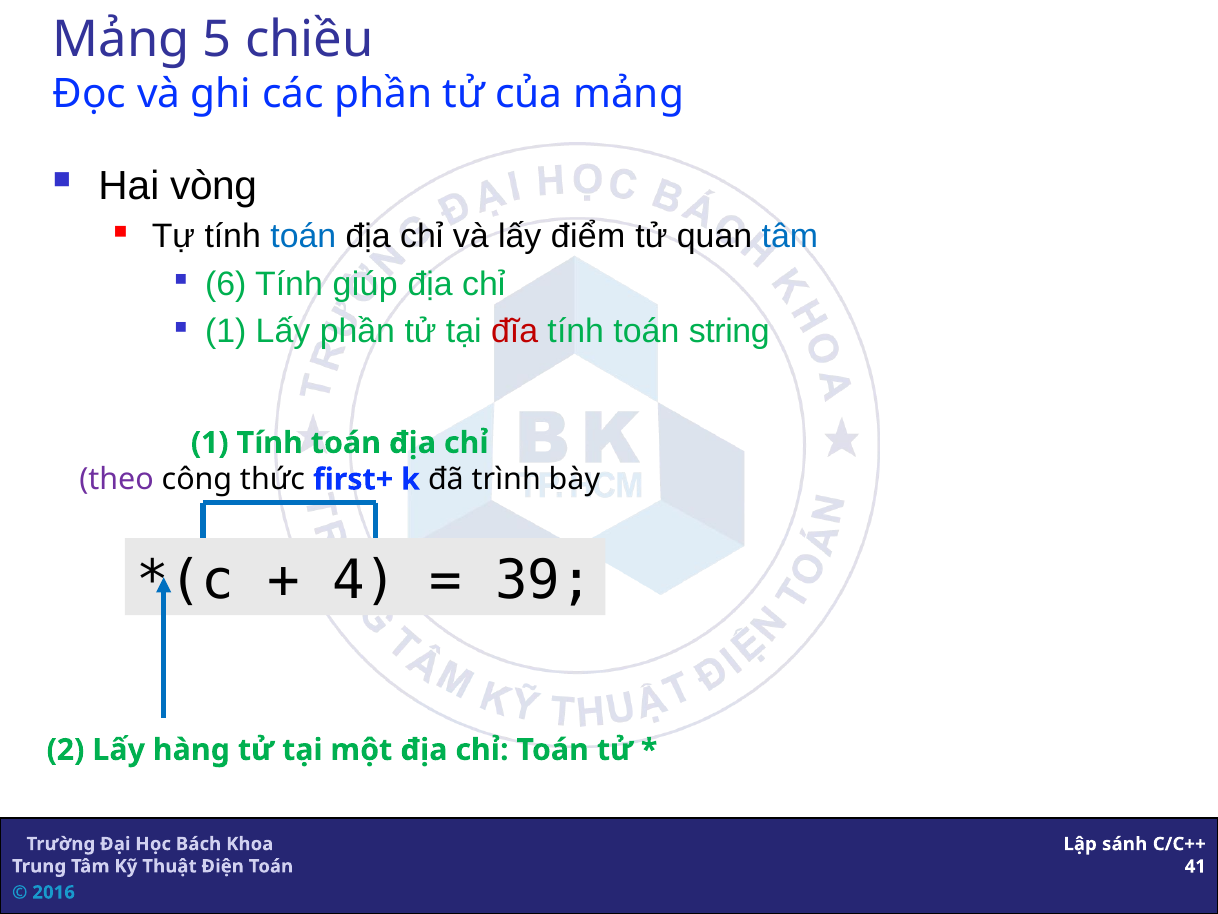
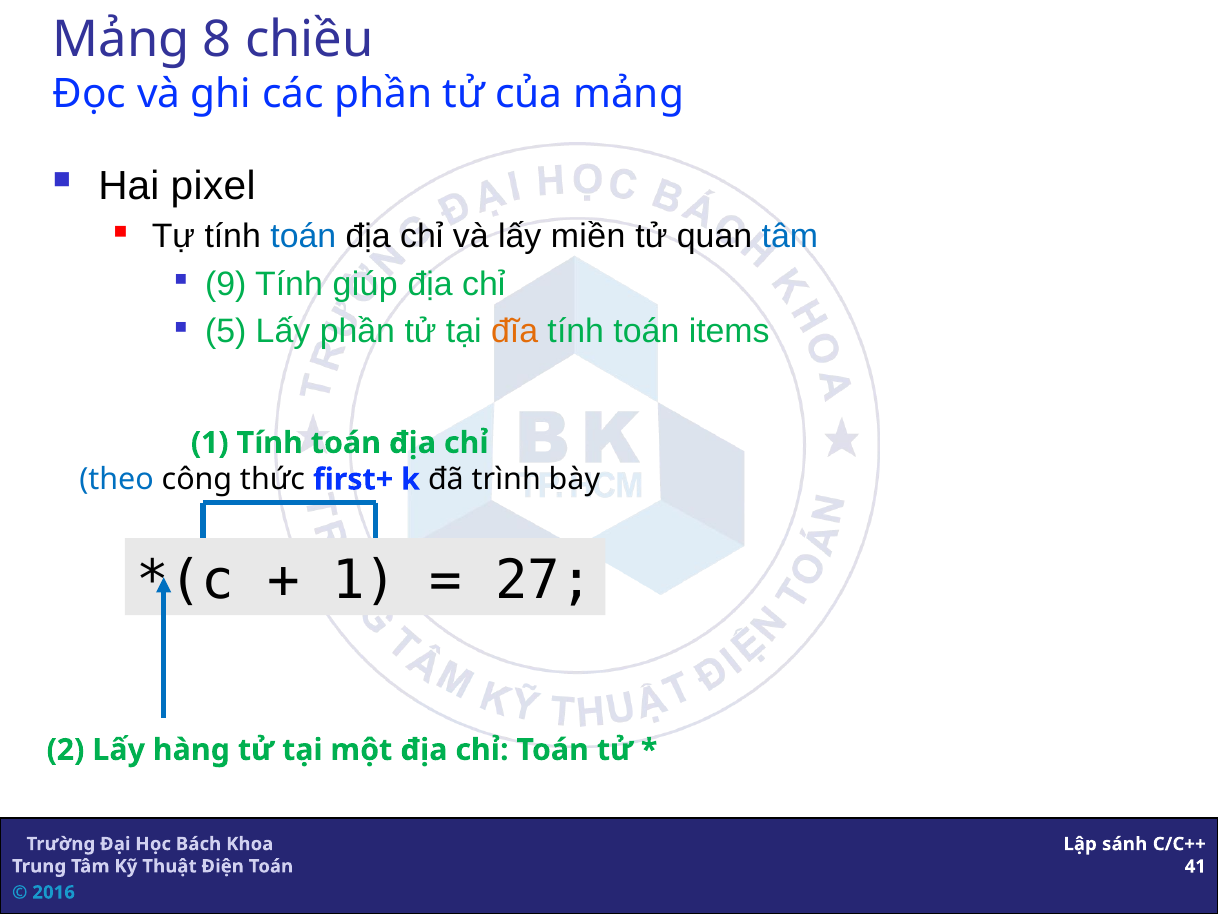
5: 5 -> 8 (217, 40)
vòng: vòng -> pixel (213, 186)
điểm: điểm -> miền (588, 237)
6: 6 -> 9 (226, 284)
1: 1 -> 5 (226, 331)
đĩa colour: red -> orange (515, 331)
string: string -> items (729, 331)
theo colour: purple -> blue (117, 479)
4: 4 -> 1 (365, 580)
39: 39 -> 27 (544, 580)
